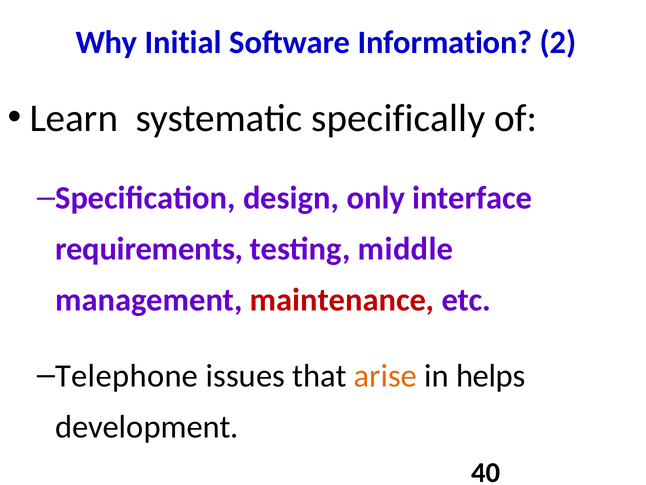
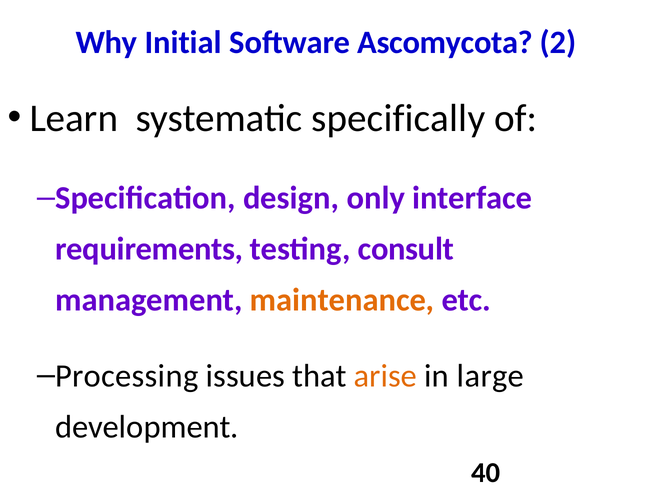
Information: Information -> Ascomycota (445, 42)
middle: middle -> consult (406, 249)
maintenance colour: red -> orange (342, 300)
Telephone: Telephone -> Processing (127, 376)
helps: helps -> large (490, 376)
